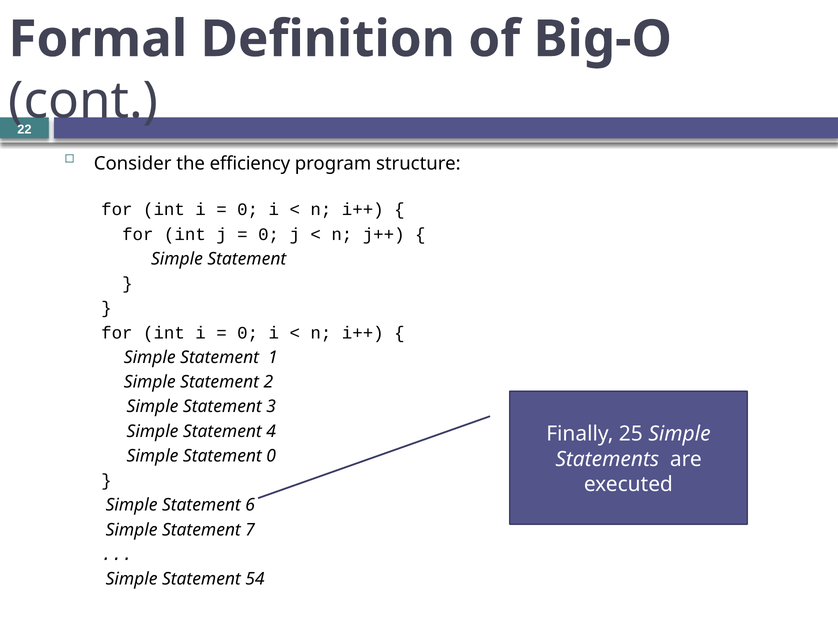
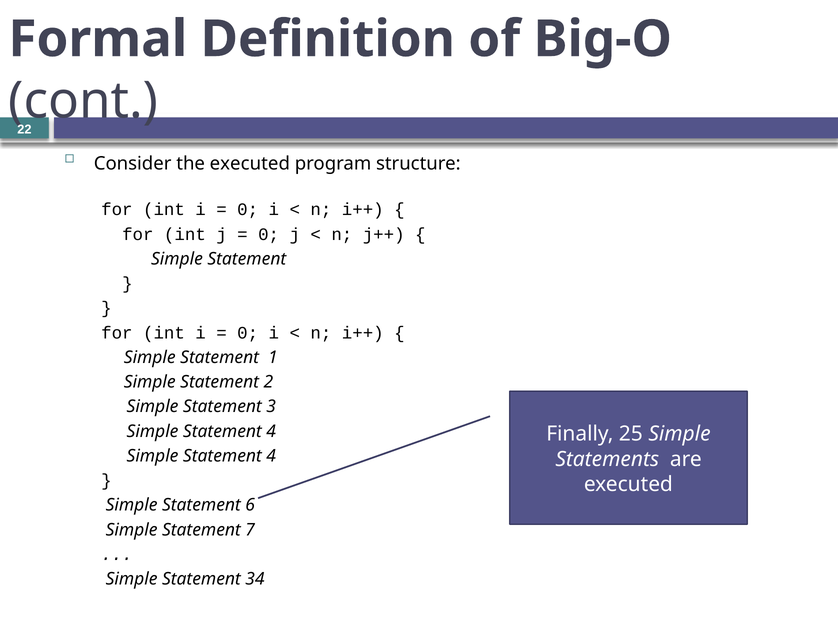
the efficiency: efficiency -> executed (250, 163)
0: 0 -> 4 (271, 456)
54: 54 -> 34 (255, 579)
